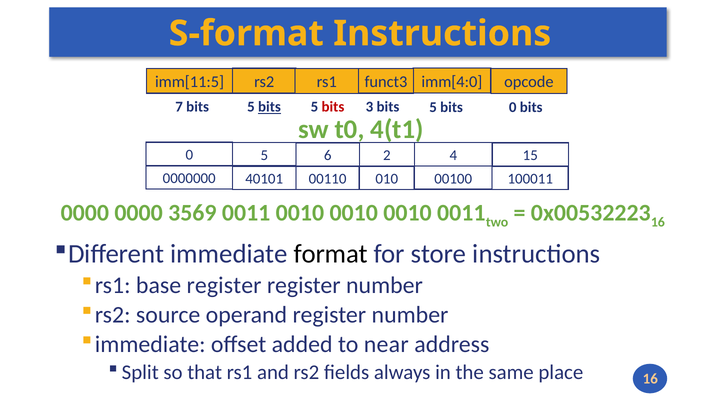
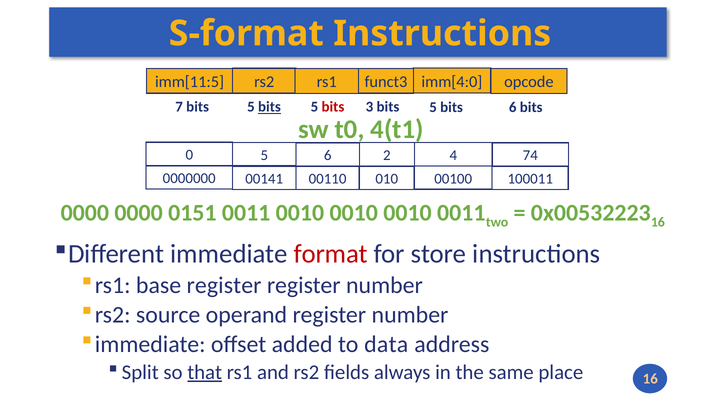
7 bits 0: 0 -> 6 (513, 107)
15: 15 -> 74 (530, 155)
40101: 40101 -> 00141 (264, 179)
3569: 3569 -> 0151 (192, 213)
format colour: black -> red (331, 254)
near: near -> data (386, 344)
that underline: none -> present (205, 372)
